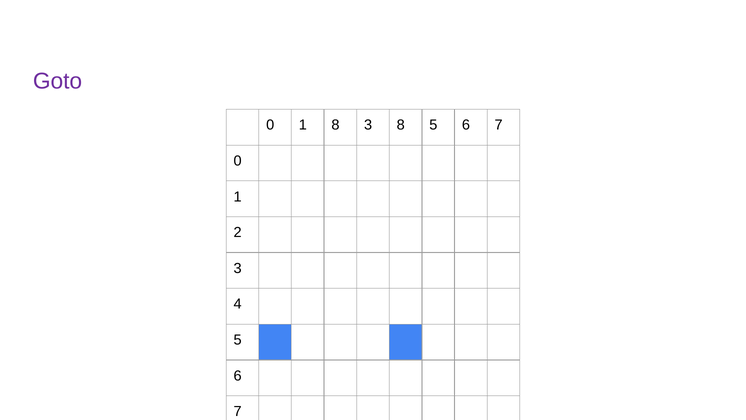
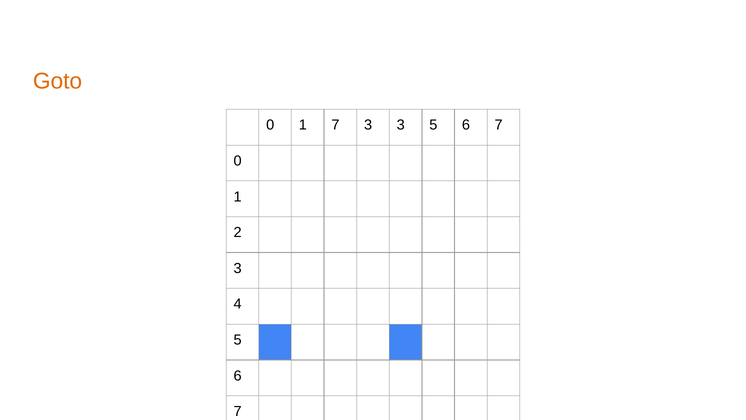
Goto colour: purple -> orange (58, 81)
1 8: 8 -> 7 (336, 125)
3 8: 8 -> 3 (401, 125)
